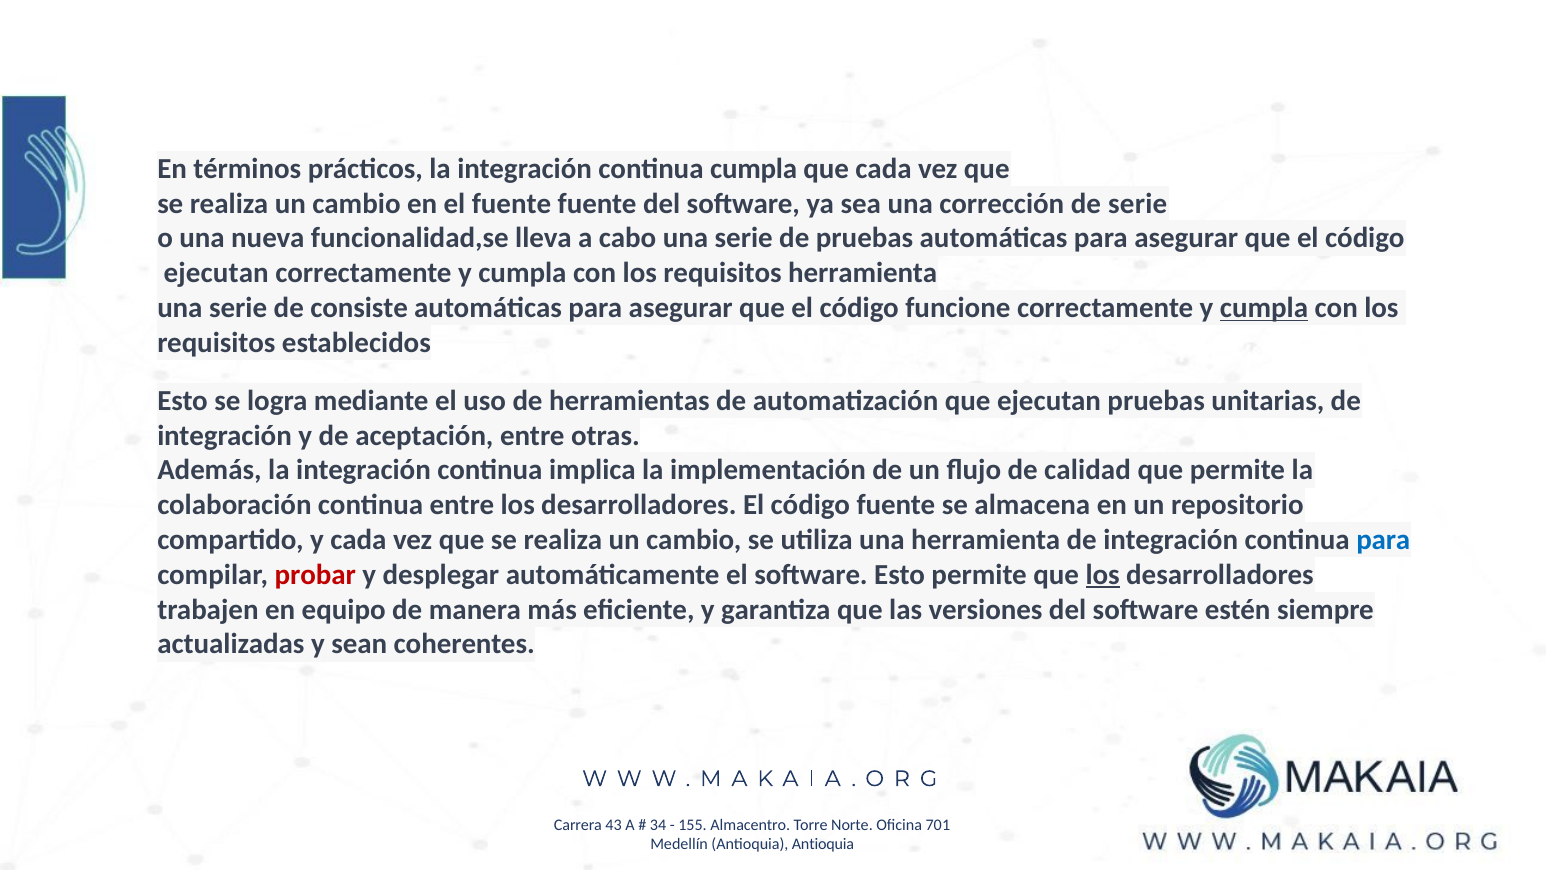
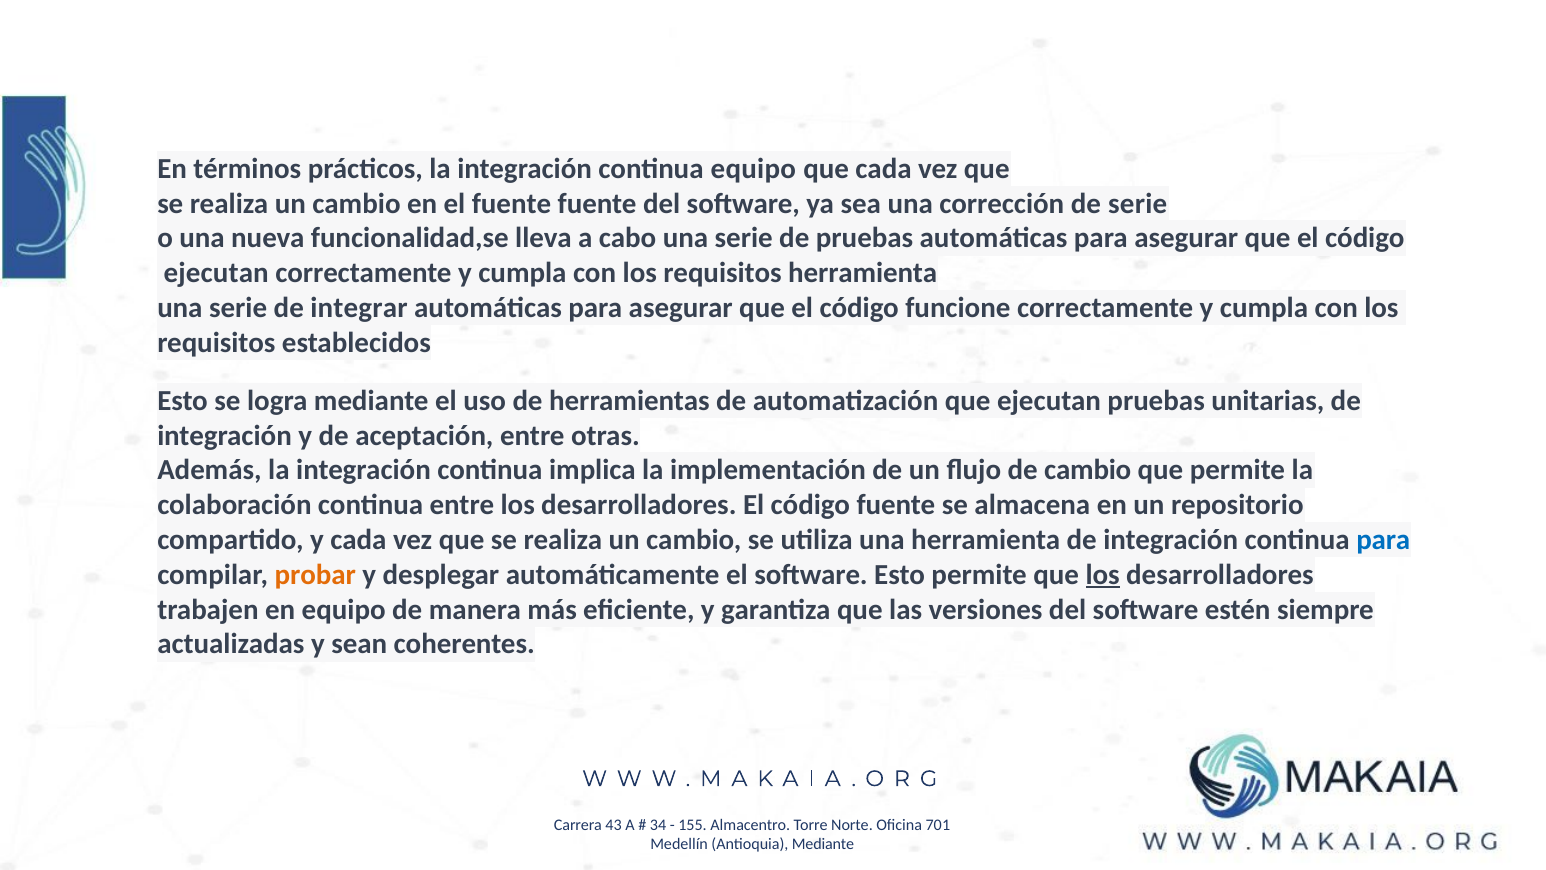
continua cumpla: cumpla -> equipo (753, 169)
consiste: consiste -> integrar (359, 308)
cumpla underline: present -> none (1264, 308)
de calidad: calidad -> cambio (1088, 470)
probar colour: red -> orange (315, 575)
Antioquia Antioquia: Antioquia -> Mediante (823, 844)
